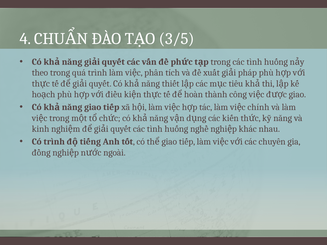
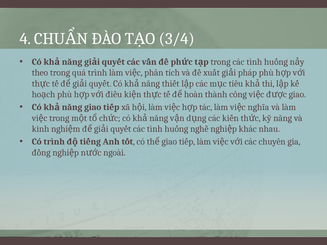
3/5: 3/5 -> 3/4 (177, 39)
chính: chính -> nghĩa (258, 107)
